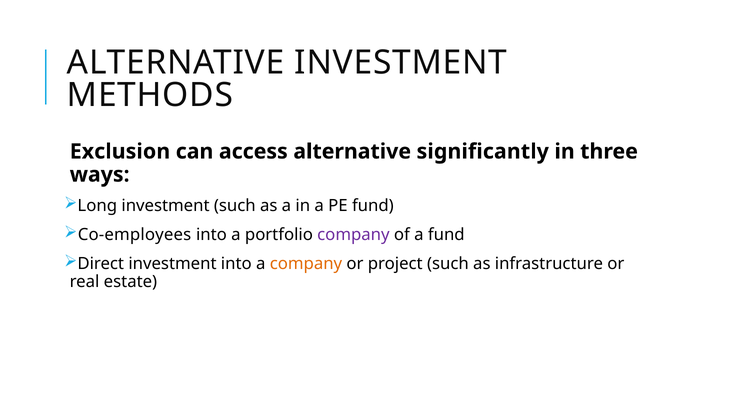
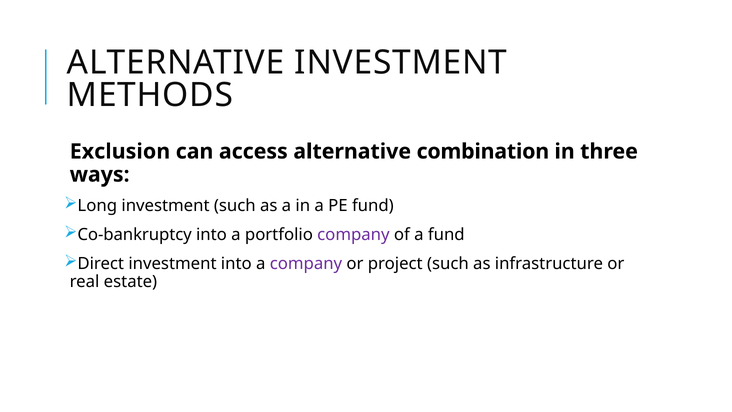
significantly: significantly -> combination (483, 151)
Co-employees: Co-employees -> Co-bankruptcy (135, 235)
company colour: orange -> purple (306, 263)
